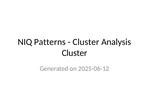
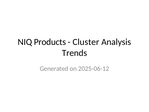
Patterns: Patterns -> Products (50, 42)
Cluster: Cluster -> Trends (74, 53)
